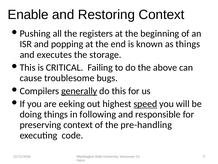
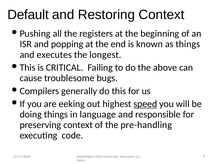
Enable: Enable -> Default (28, 15)
storage: storage -> longest (105, 54)
generally underline: present -> none (79, 91)
following: following -> language (98, 114)
